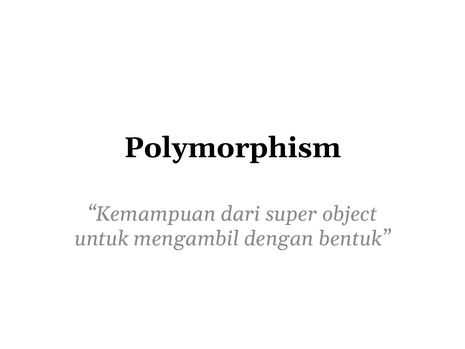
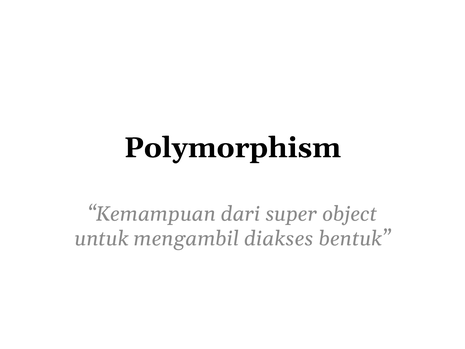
dengan: dengan -> diakses (279, 239)
